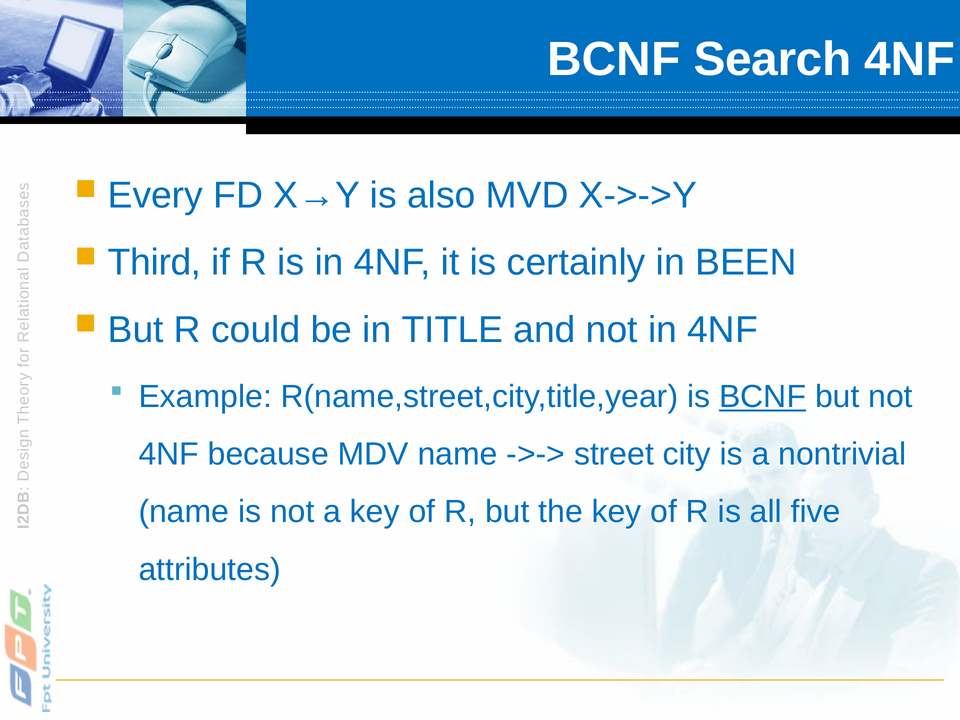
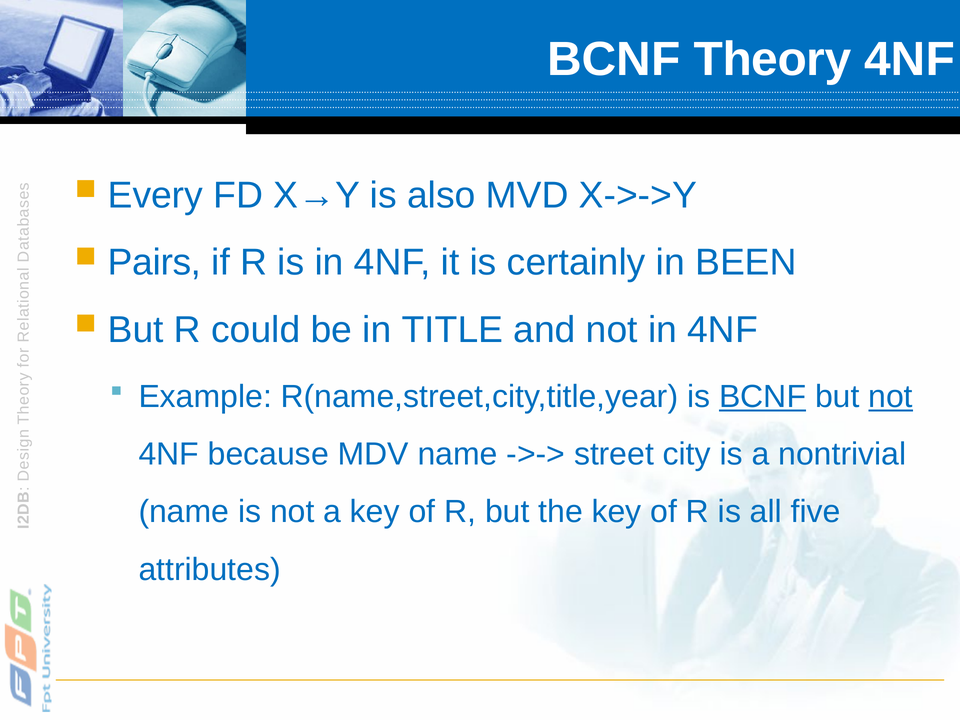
Search: Search -> Theory (773, 59)
Third: Third -> Pairs (155, 263)
not underline: none -> present (891, 397)
